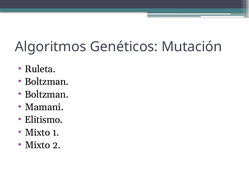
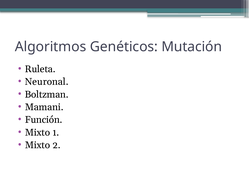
Boltzman: Boltzman -> Neuronal (47, 82)
Elitismo: Elitismo -> Función (44, 120)
